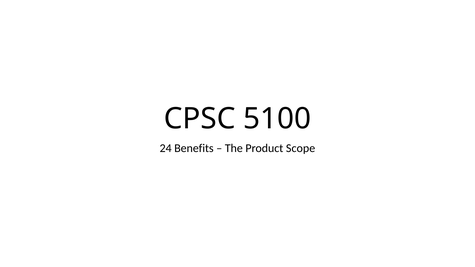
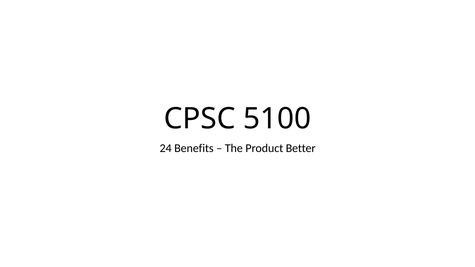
Scope: Scope -> Better (301, 148)
